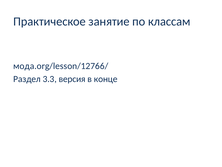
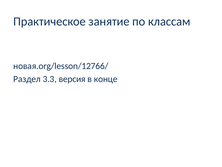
мода.org/lesson/12766/: мода.org/lesson/12766/ -> новая.org/lesson/12766/ (61, 66)
